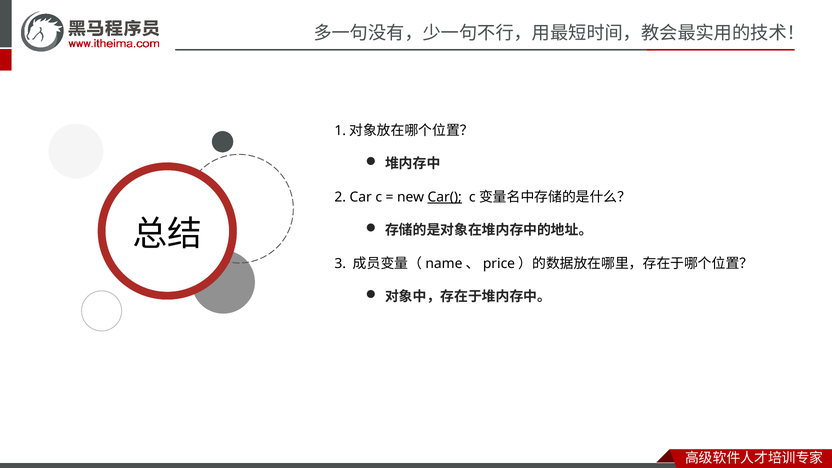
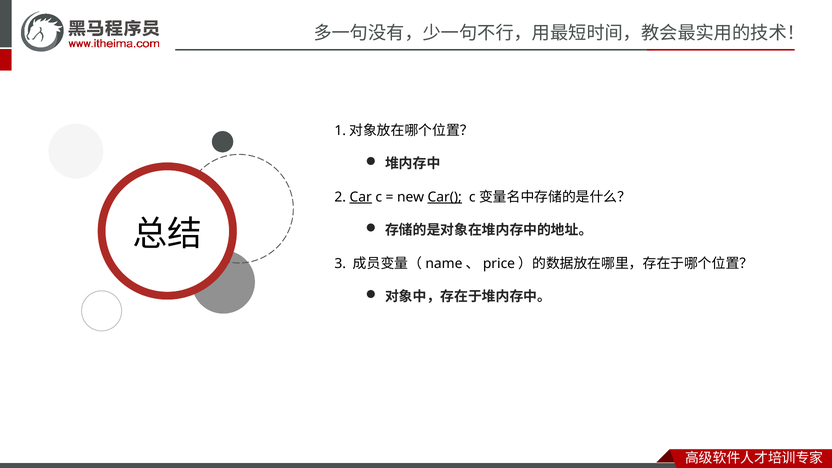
Car underline: none -> present (361, 197)
